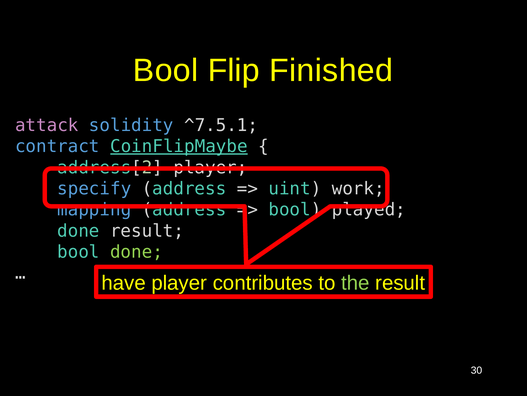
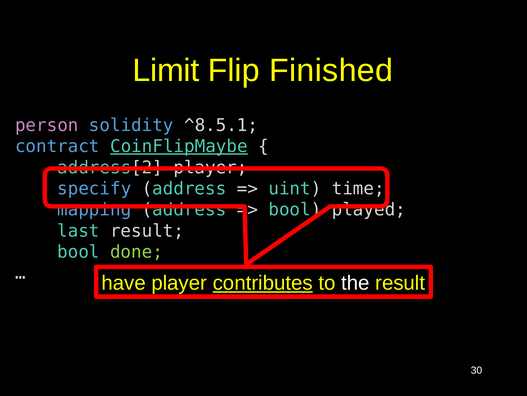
Bool: Bool -> Limit (166, 70)
attack: attack -> person (47, 125)
^7.5.1: ^7.5.1 -> ^8.5.1 (221, 125)
work: work -> time (358, 188)
done: done -> last (78, 230)
contributes underline: none -> present (263, 283)
the colour: light green -> white (355, 283)
